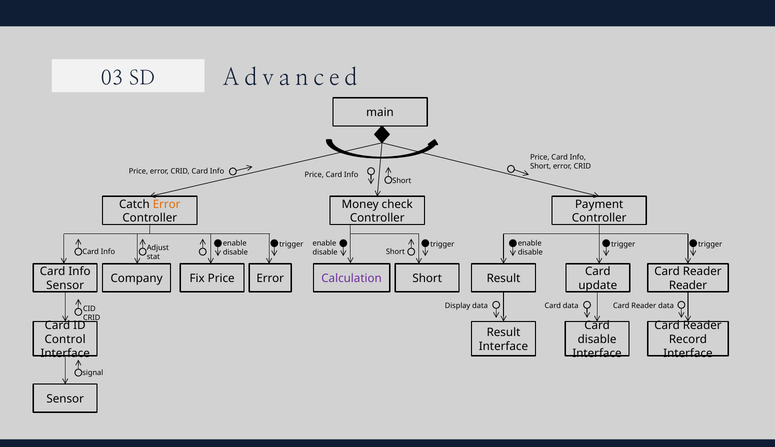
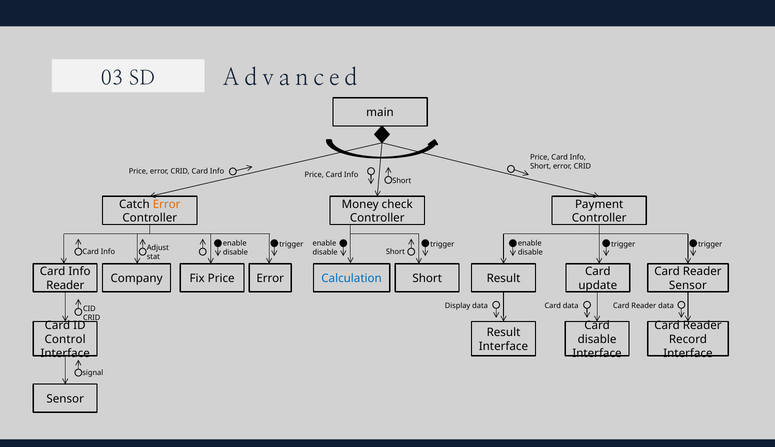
Calculation colour: purple -> blue (352, 279)
Sensor: Sensor -> Reader (65, 286)
Reader: Reader -> Sensor (688, 286)
